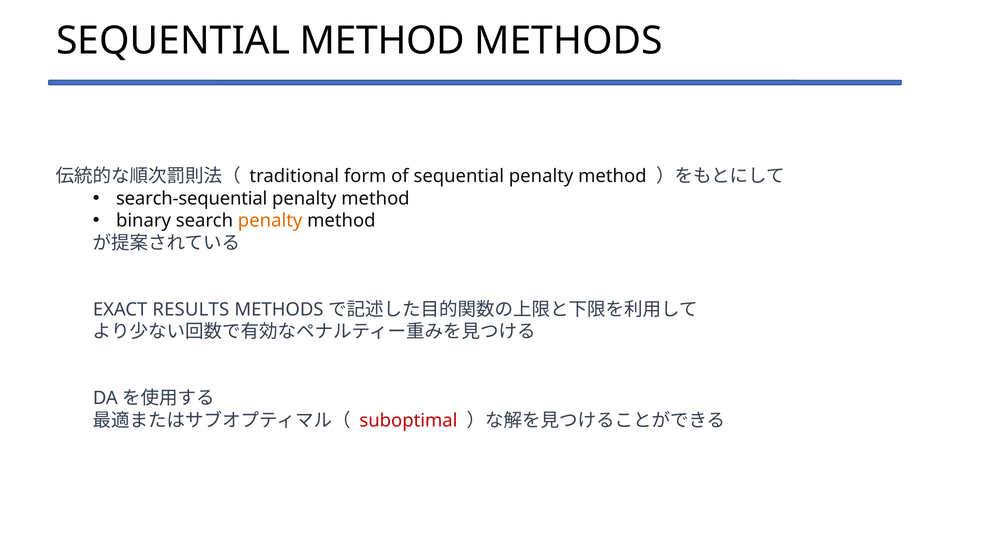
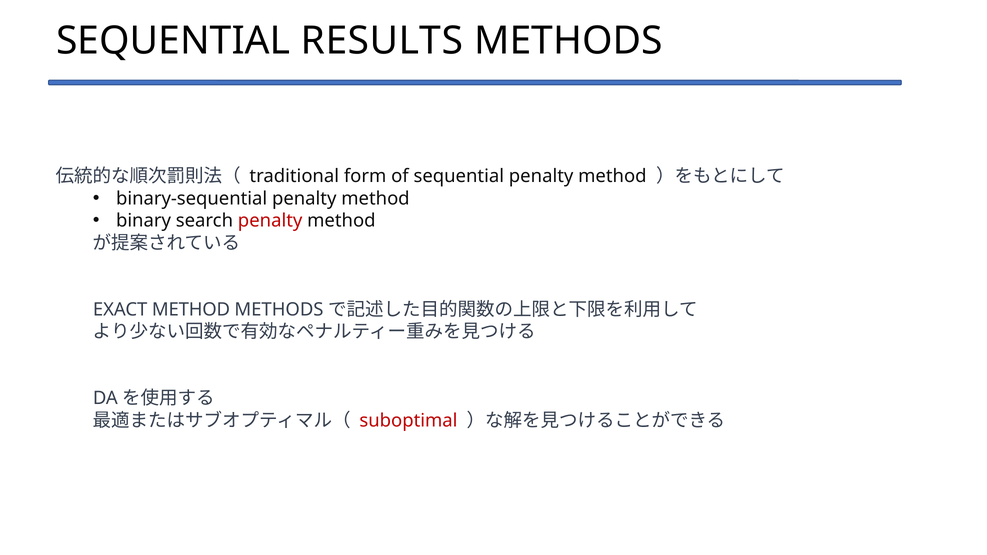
SEQUENTIAL METHOD: METHOD -> RESULTS (382, 41)
search-sequential: search-sequential -> binary-sequential (192, 199)
penalty colour: orange -> red (270, 221)
EXACT RESULTS: RESULTS -> METHOD (191, 310)
